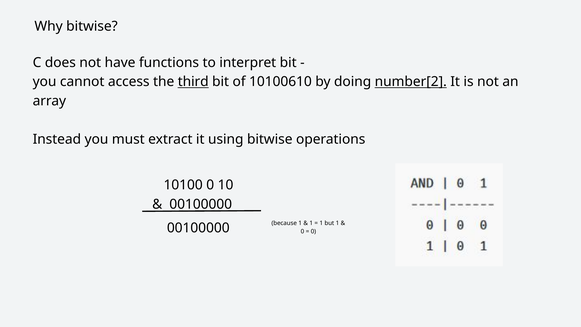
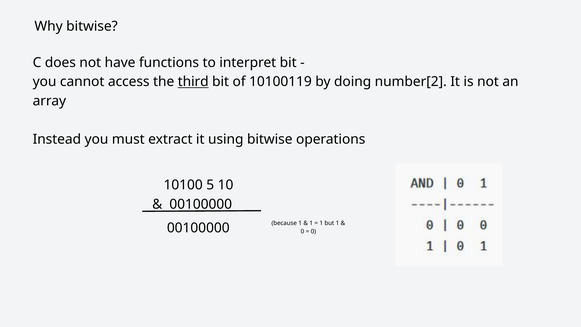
10100610: 10100610 -> 10100119 (280, 82)
number[2 underline: present -> none (411, 82)
10100 0: 0 -> 5 (210, 185)
